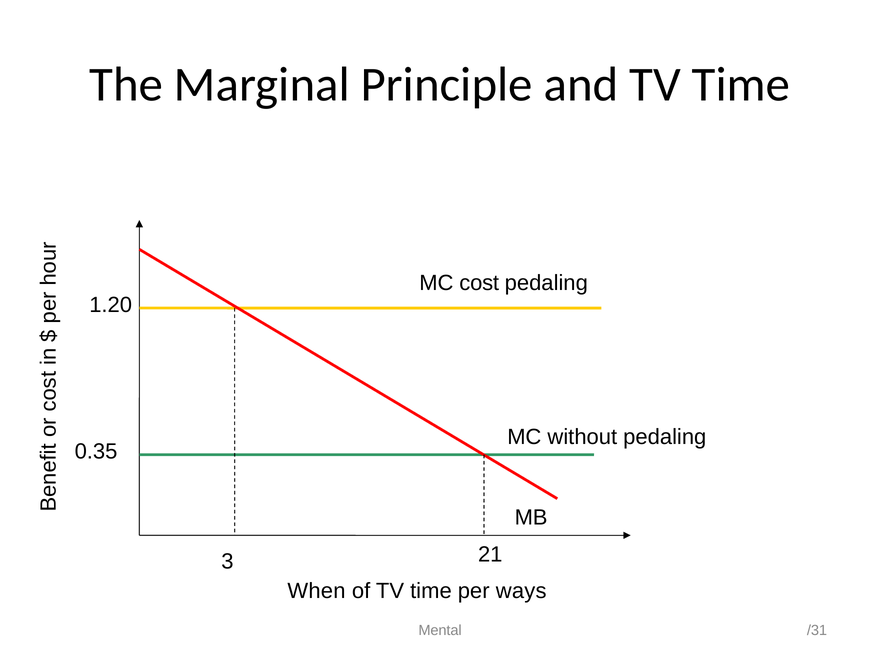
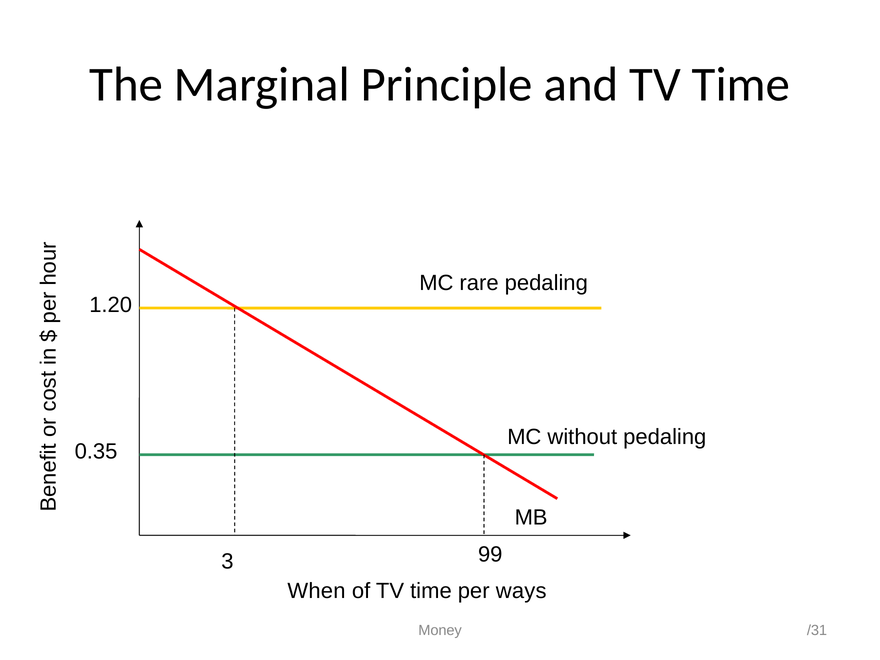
cost: cost -> rare (479, 283)
21: 21 -> 99 (490, 554)
Mental: Mental -> Money (440, 630)
